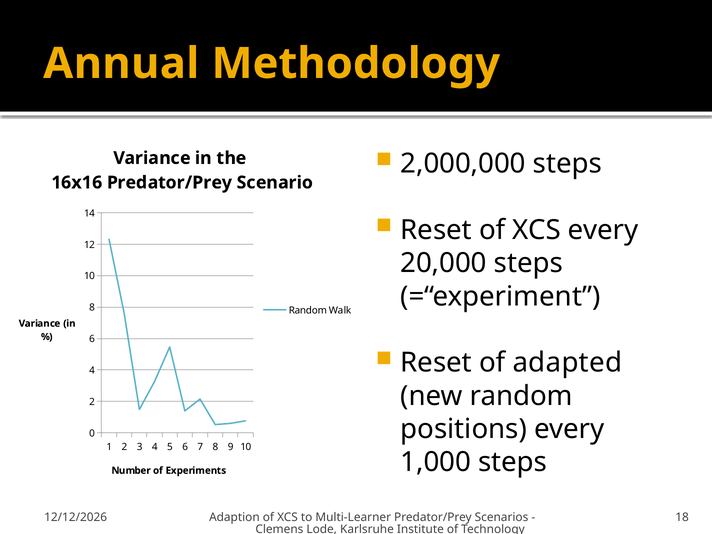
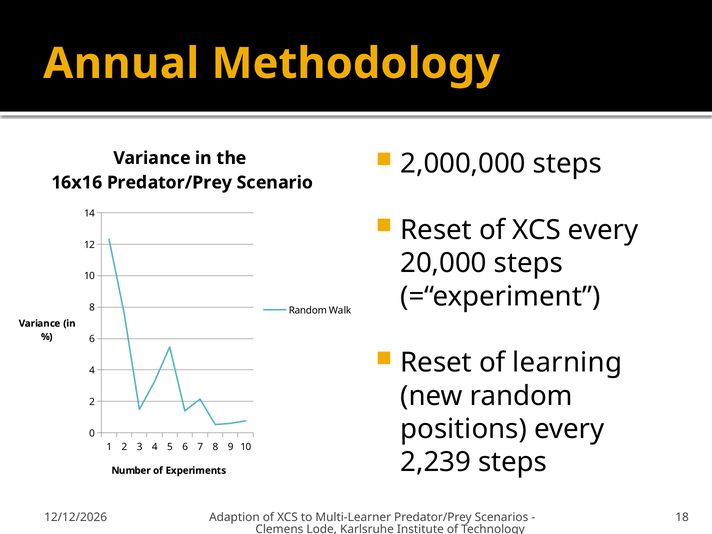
adapted: adapted -> learning (567, 363)
1,000: 1,000 -> 2,239 (436, 462)
